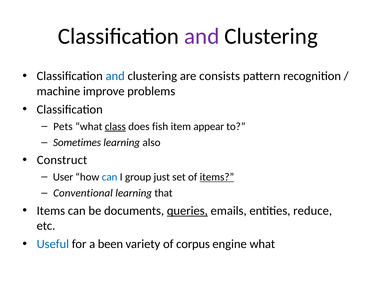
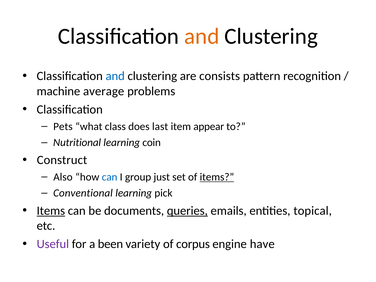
and colour: purple -> orange (202, 36)
improve: improve -> average (104, 91)
class underline: present -> none (115, 126)
fish: fish -> last (160, 126)
Sometimes: Sometimes -> Nutritional (77, 143)
also: also -> coin (152, 143)
User: User -> Also (63, 177)
that: that -> pick (163, 193)
Items underline: none -> present (51, 211)
reduce: reduce -> topical (313, 211)
Useful colour: blue -> purple (53, 244)
engine what: what -> have (262, 244)
